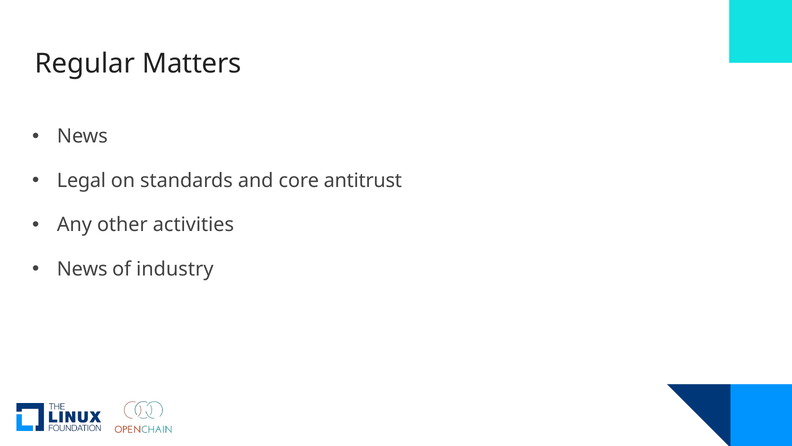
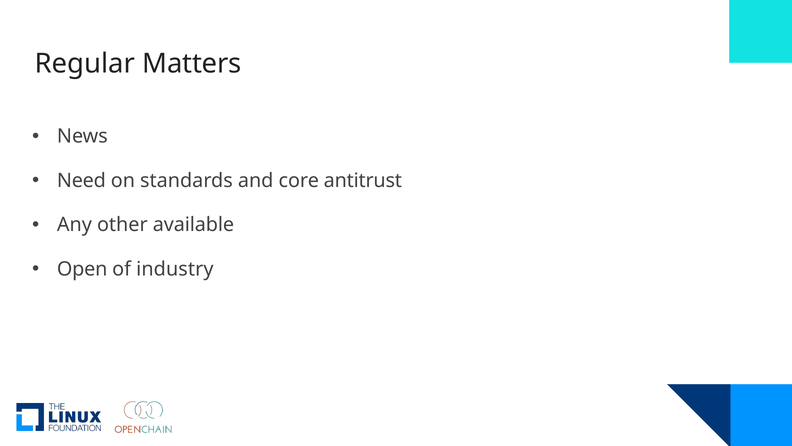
Legal: Legal -> Need (81, 180)
activities: activities -> available (193, 225)
News: News -> Open (82, 269)
